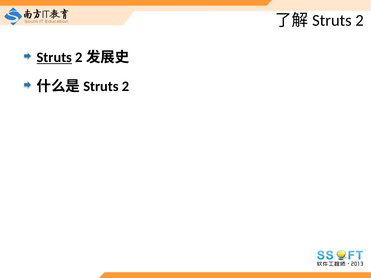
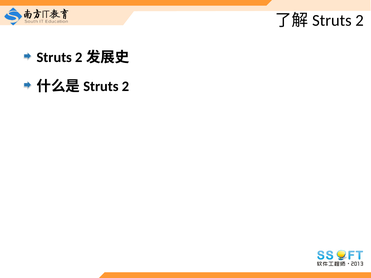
Struts underline: present -> none (54, 57)
